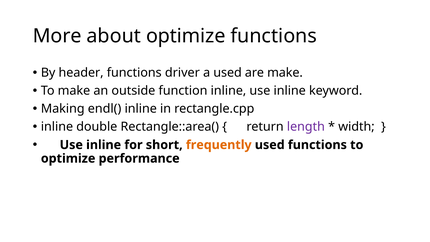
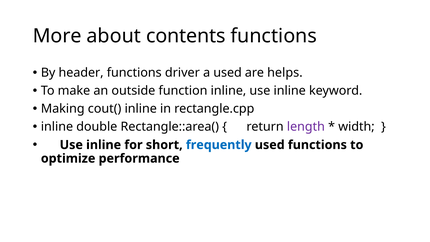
about optimize: optimize -> contents (186, 36)
are make: make -> helps (285, 73)
endl(: endl( -> cout( (105, 109)
frequently colour: orange -> blue (219, 145)
